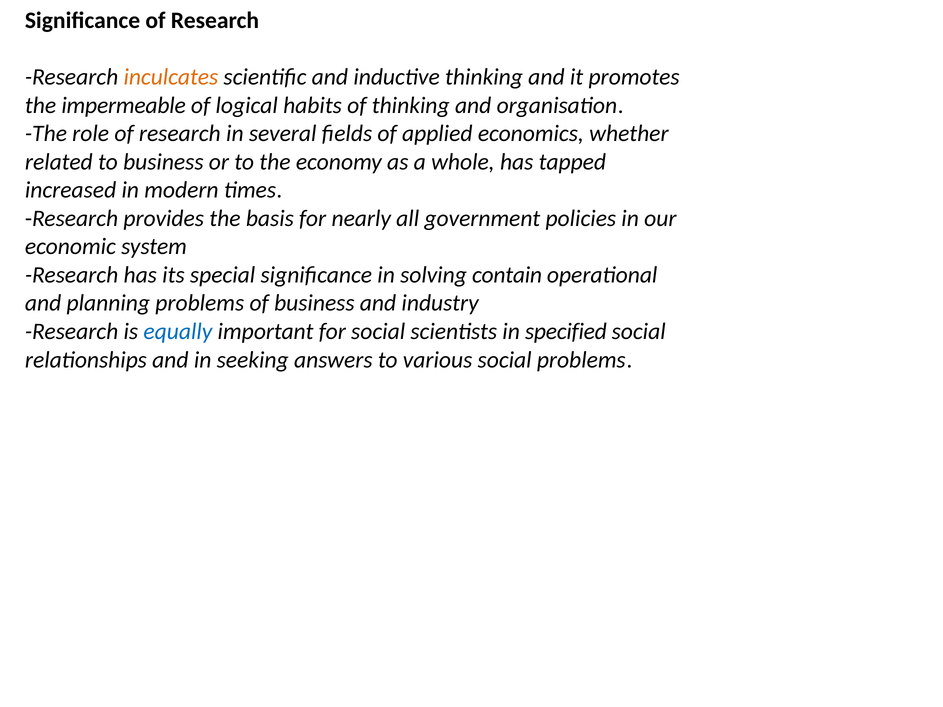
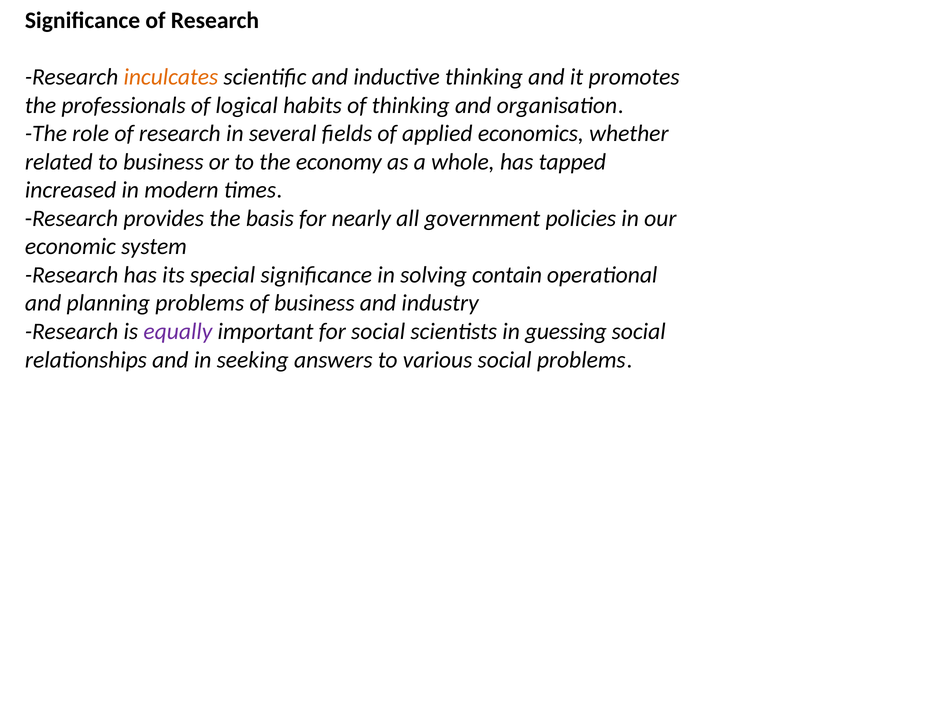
impermeable: impermeable -> professionals (124, 105)
equally colour: blue -> purple (178, 332)
specified: specified -> guessing (566, 332)
